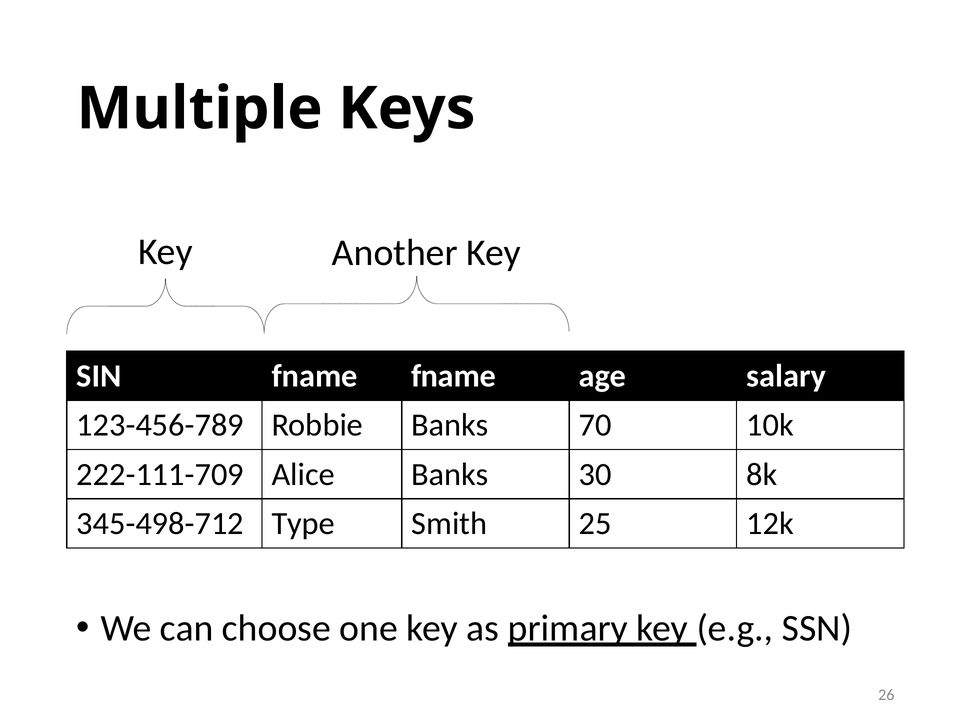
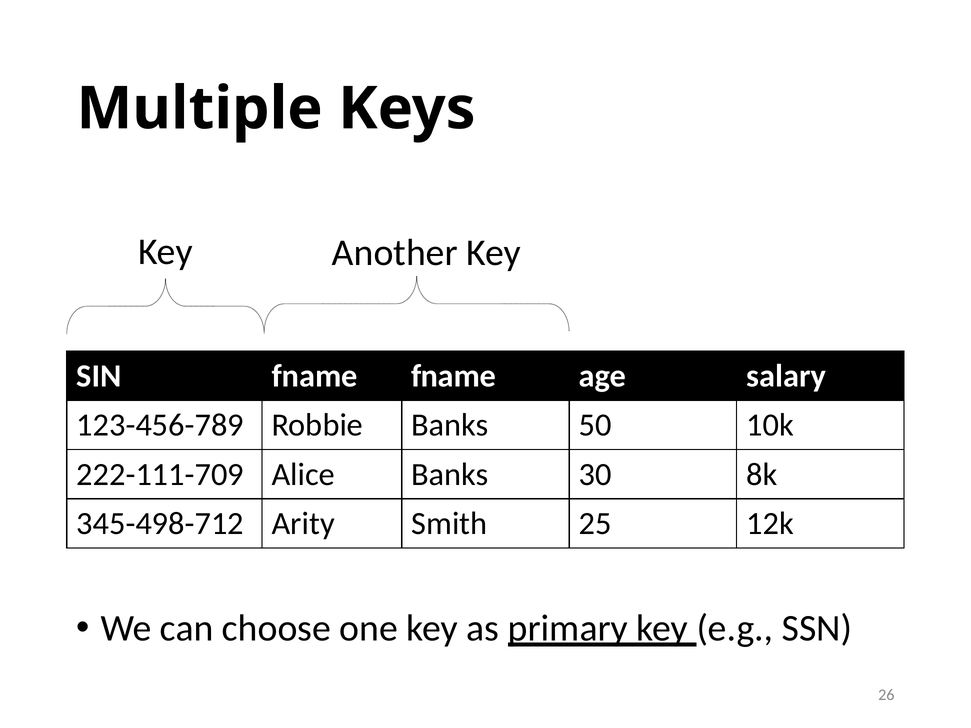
70: 70 -> 50 (595, 425)
Type: Type -> Arity (303, 524)
